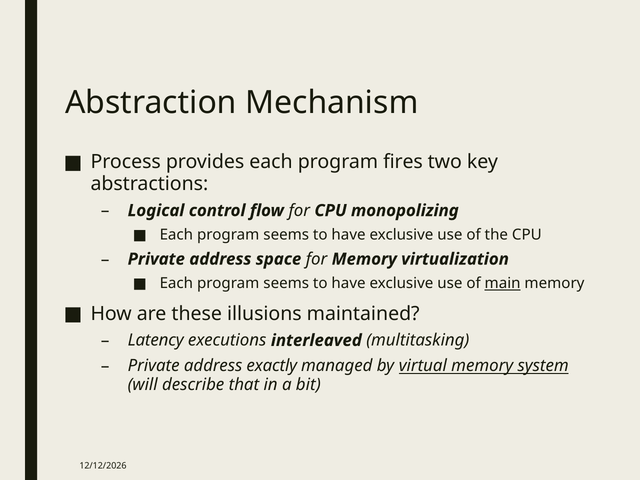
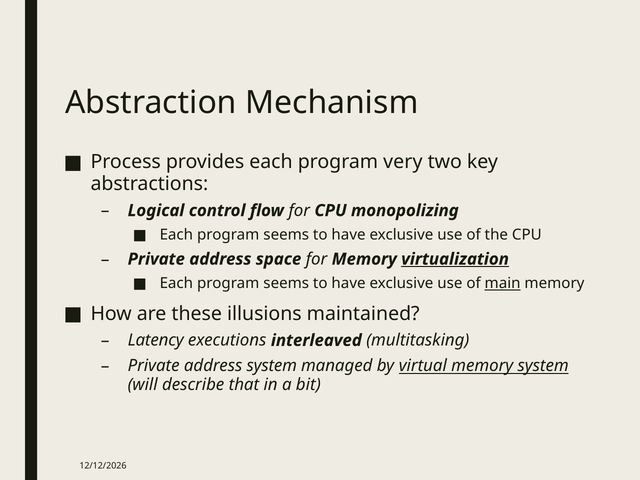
fires: fires -> very (403, 162)
virtualization underline: none -> present (455, 259)
address exactly: exactly -> system (272, 366)
